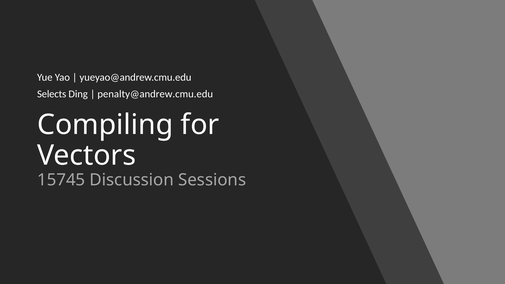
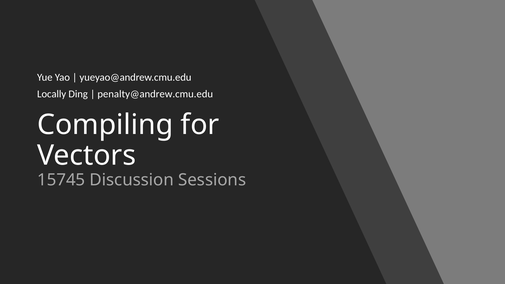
Selects: Selects -> Locally (52, 94)
